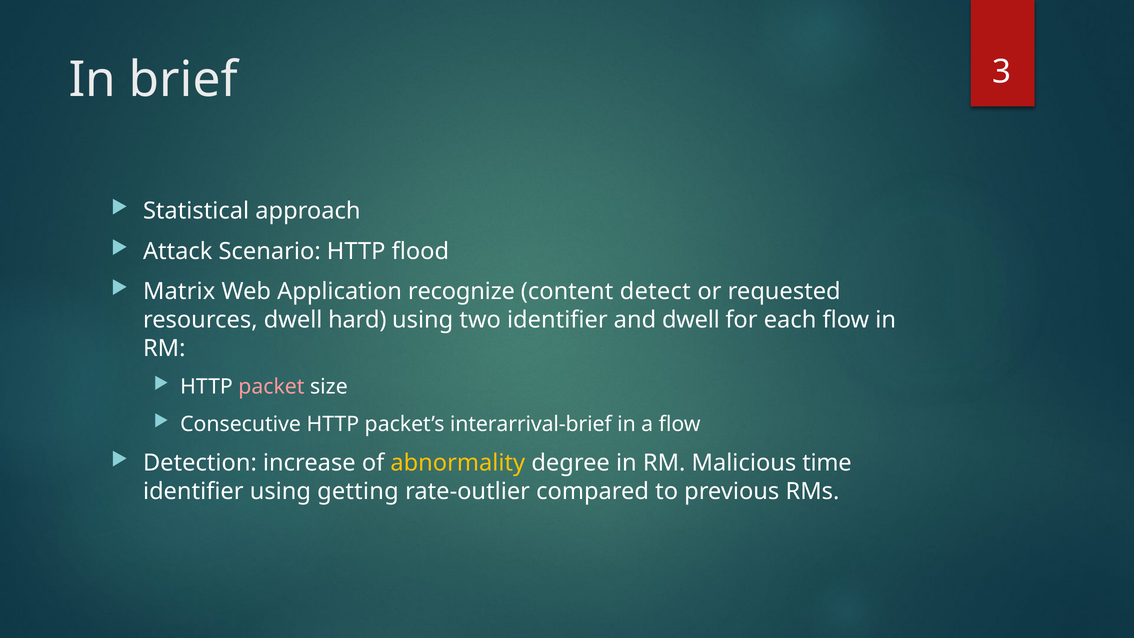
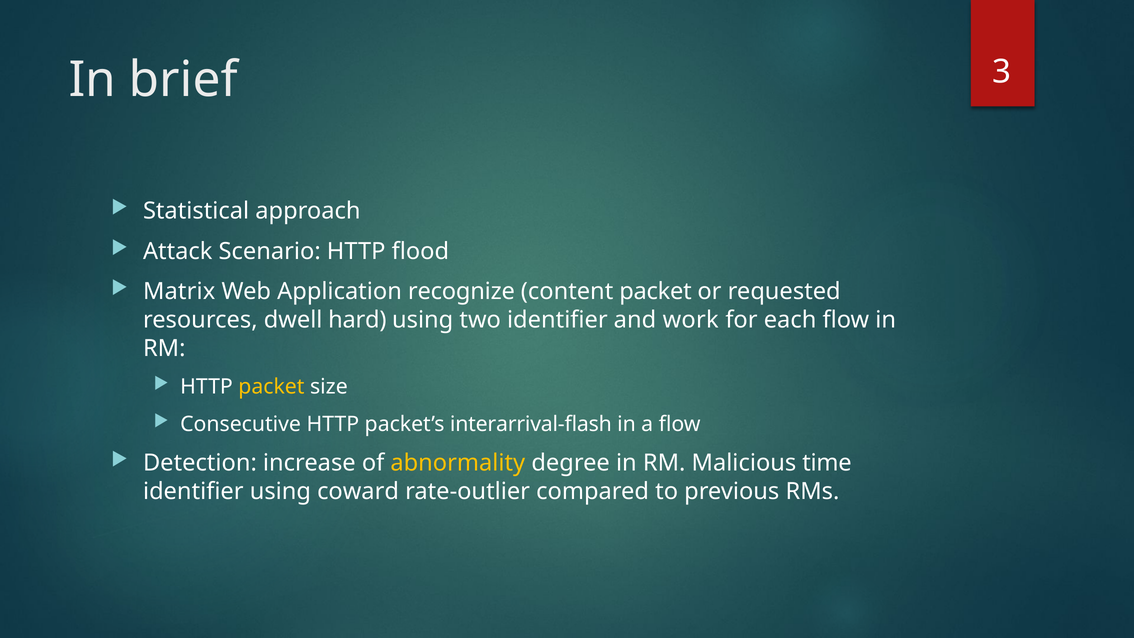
content detect: detect -> packet (656, 291)
and dwell: dwell -> work (691, 320)
packet colour: pink -> yellow (271, 387)
interarrival-brief: interarrival-brief -> interarrival-flash (531, 424)
getting: getting -> coward (358, 491)
